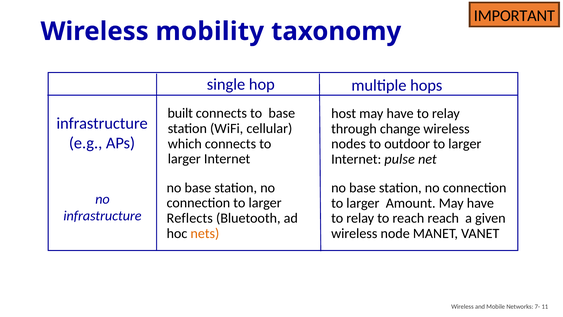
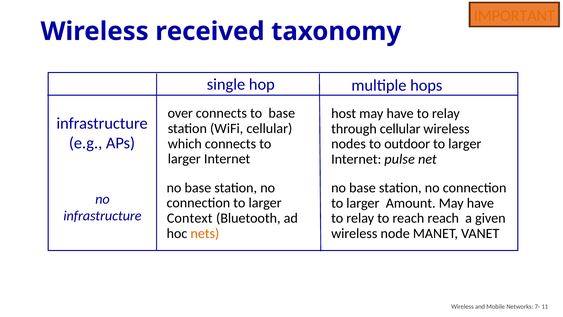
IMPORTANT colour: black -> orange (514, 16)
mobility: mobility -> received (210, 31)
built: built -> over (180, 113)
through change: change -> cellular (400, 129)
Reflects: Reflects -> Context (190, 218)
